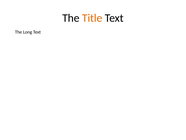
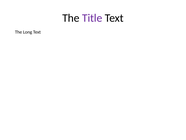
Title colour: orange -> purple (92, 18)
